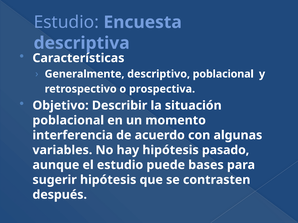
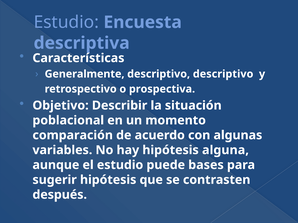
descriptivo poblacional: poblacional -> descriptivo (223, 74)
interferencia: interferencia -> comparación (73, 135)
pasado: pasado -> alguna (225, 150)
